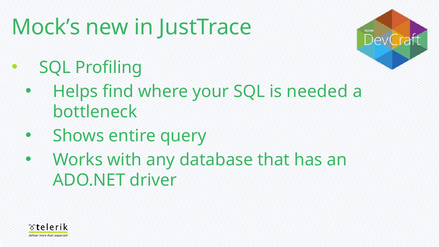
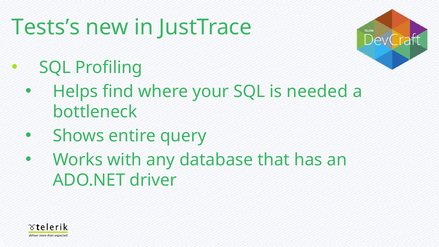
Mock’s: Mock’s -> Tests’s (46, 27)
